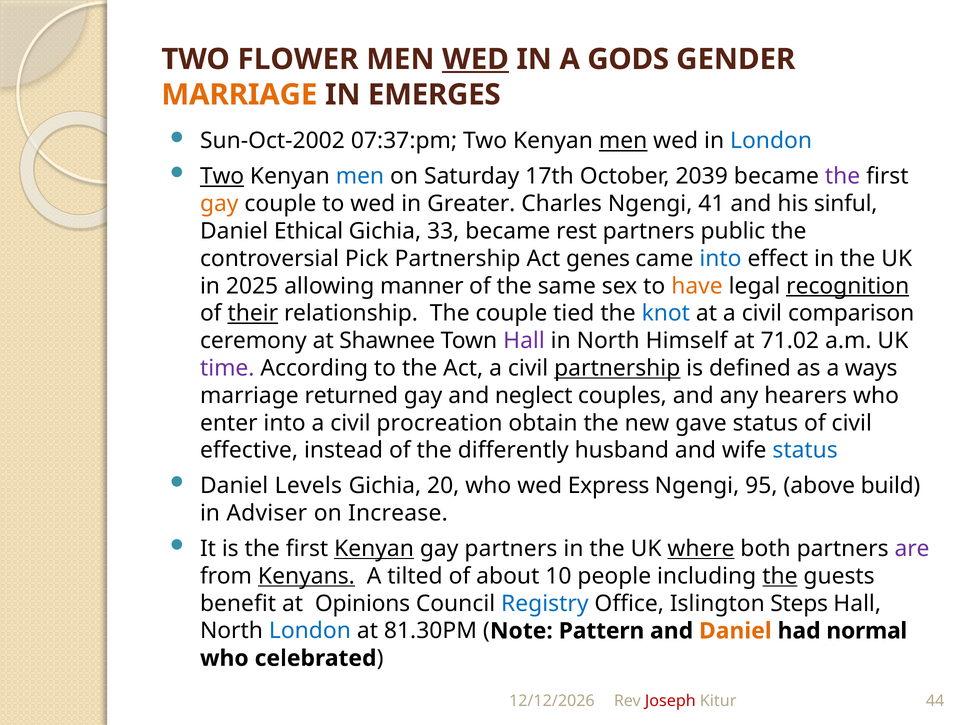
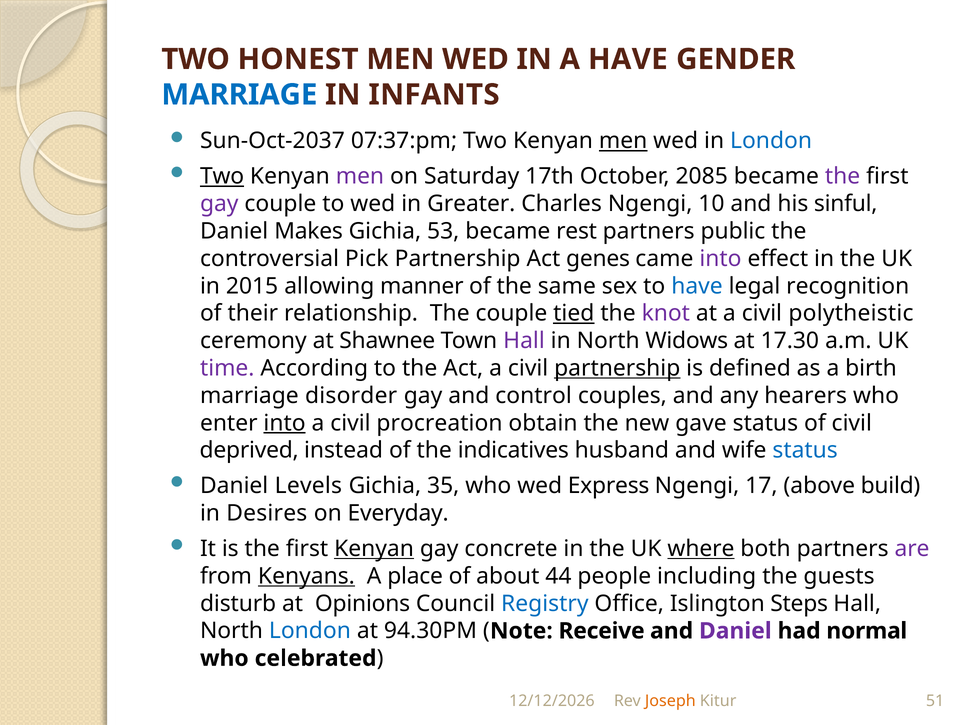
FLOWER: FLOWER -> HONEST (298, 59)
WED underline: present -> none (475, 59)
A GODS: GODS -> HAVE (628, 59)
MARRIAGE colour: orange -> blue (239, 95)
EMERGES: EMERGES -> INFANTS (434, 95)
Sun-Oct-2002: Sun-Oct-2002 -> Sun-Oct-2037 (272, 141)
men colour: blue -> purple (360, 176)
2039: 2039 -> 2085 (702, 176)
gay colour: orange -> purple (219, 204)
41: 41 -> 10 (711, 204)
Ethical: Ethical -> Makes (309, 231)
33: 33 -> 53 (443, 231)
into colour: blue -> purple (720, 259)
2025: 2025 -> 2015 (252, 286)
have colour: orange -> blue (697, 286)
recognition underline: present -> none (848, 286)
their underline: present -> none (253, 313)
tied underline: none -> present (574, 313)
knot colour: blue -> purple (666, 313)
comparison: comparison -> polytheistic (851, 313)
Himself: Himself -> Widows (687, 341)
71.02: 71.02 -> 17.30 (790, 341)
ways: ways -> birth (871, 368)
returned: returned -> disorder (351, 396)
neglect: neglect -> control (534, 396)
into underline: none -> present (285, 423)
effective: effective -> deprived (249, 451)
differently: differently -> indicatives (513, 451)
20: 20 -> 35 (443, 486)
95: 95 -> 17 (761, 486)
Adviser: Adviser -> Desires (267, 513)
Increase: Increase -> Everyday (398, 513)
gay partners: partners -> concrete (511, 549)
tilted: tilted -> place (415, 576)
10: 10 -> 44 (558, 576)
the underline: present -> none (780, 576)
benefit: benefit -> disturb (238, 604)
81.30PM: 81.30PM -> 94.30PM (430, 631)
Pattern: Pattern -> Receive (602, 631)
Daniel colour: orange -> purple (735, 631)
Joseph colour: red -> orange (670, 701)
44: 44 -> 51 (935, 701)
